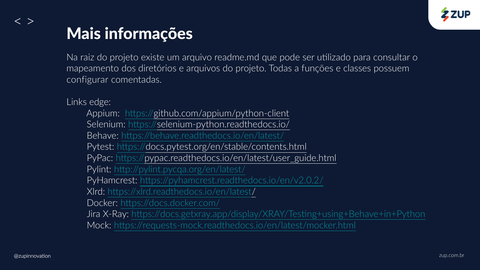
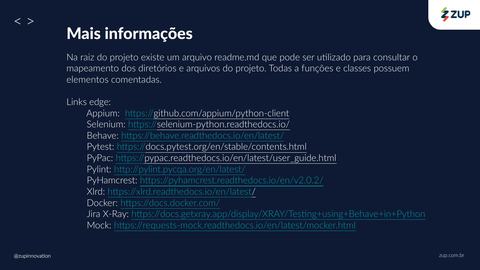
configurar: configurar -> elementos (88, 80)
